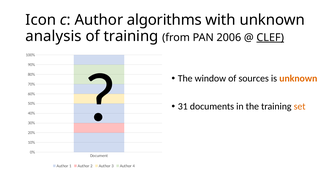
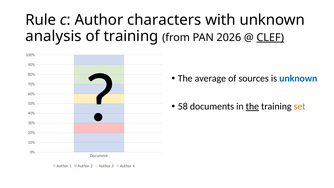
Icon: Icon -> Rule (41, 20)
algorithms: algorithms -> characters (164, 20)
2006: 2006 -> 2026 (229, 38)
window: window -> average (210, 78)
unknown colour: orange -> blue (298, 78)
31: 31 -> 58 (183, 106)
the underline: none -> present (252, 106)
